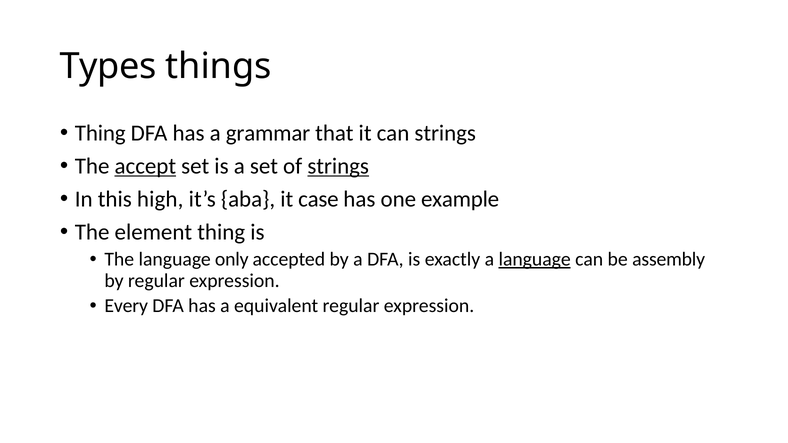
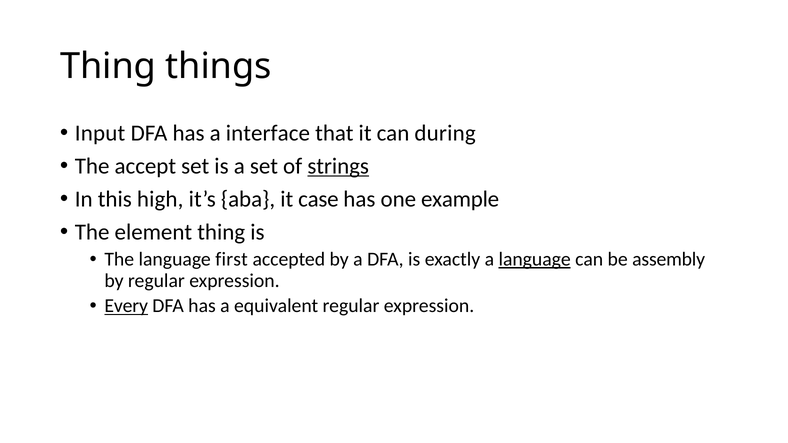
Types: Types -> Thing (108, 66)
Thing: Thing -> Input (100, 133)
grammar: grammar -> interface (268, 133)
can strings: strings -> during (445, 133)
accept underline: present -> none (145, 166)
only: only -> first (232, 260)
Every underline: none -> present (126, 306)
